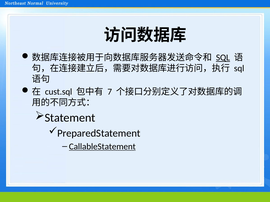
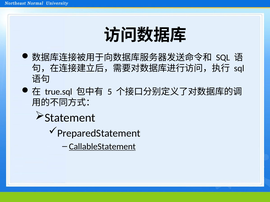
SQL underline: present -> none (223, 58)
cust.sql: cust.sql -> true.sql (59, 92)
7: 7 -> 5 (110, 92)
